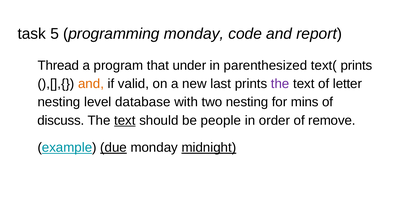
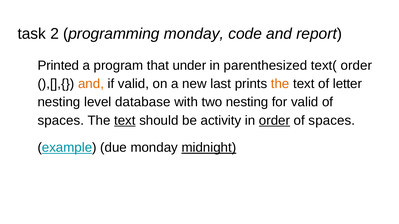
5: 5 -> 2 (55, 34)
Thread: Thread -> Printed (58, 66)
text( prints: prints -> order (356, 66)
the colour: purple -> orange (280, 84)
for mins: mins -> valid (305, 102)
discuss: discuss -> spaces (61, 121)
people: people -> activity (221, 121)
order underline: none -> present (275, 121)
remove: remove -> spaces (332, 121)
due underline: present -> none (114, 148)
